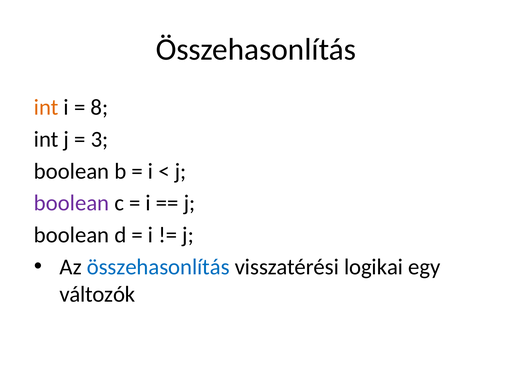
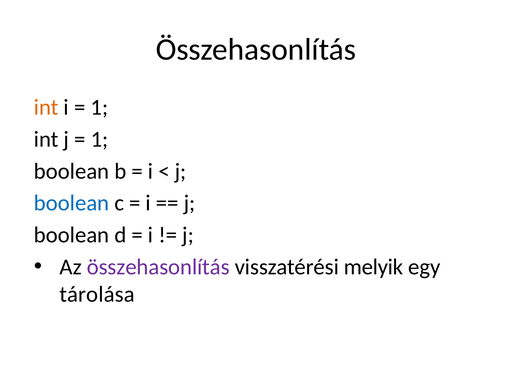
8: 8 -> 1 (99, 107)
3: 3 -> 1 (100, 139)
boolean colour: purple -> blue (72, 203)
összehasonlítás colour: blue -> purple (158, 267)
logikai: logikai -> melyik (374, 267)
változók: változók -> tárolása (97, 294)
